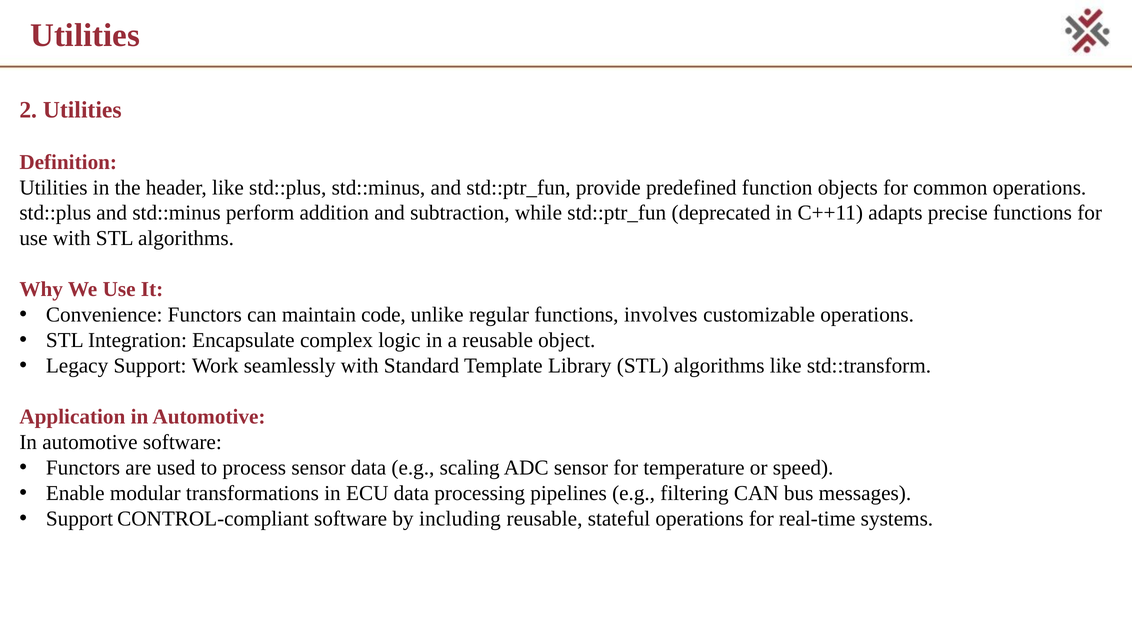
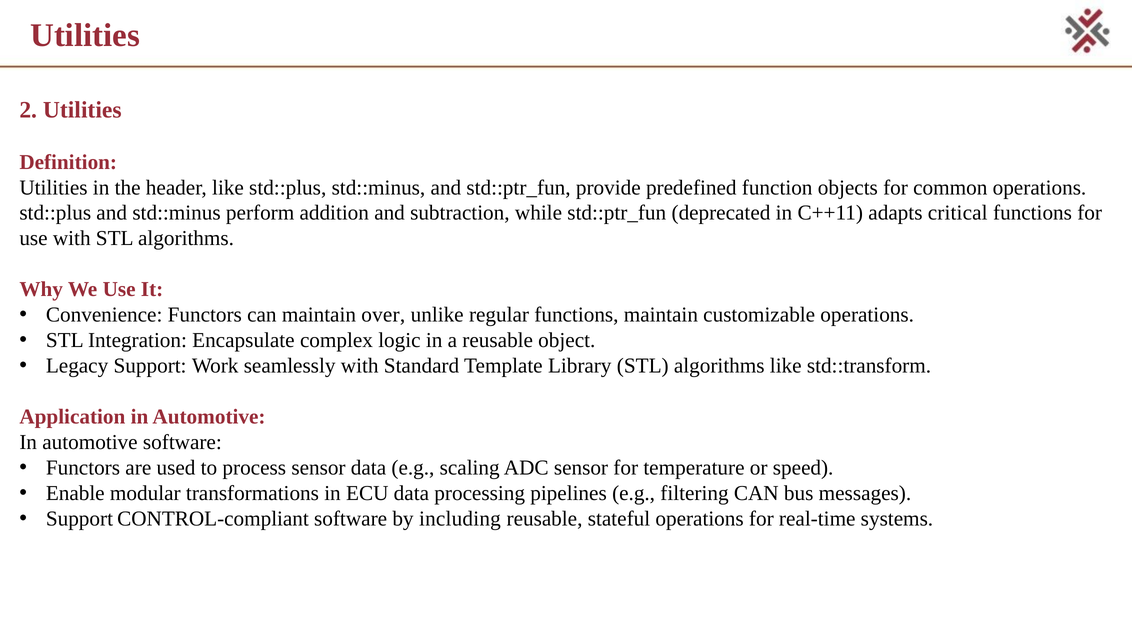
precise: precise -> critical (958, 213)
code: code -> over (383, 315)
functions involves: involves -> maintain (661, 315)
